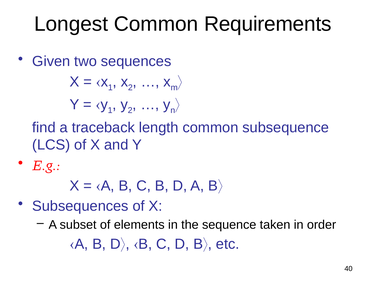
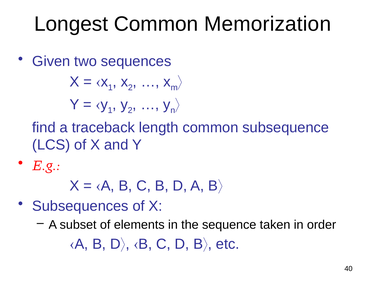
Requirements: Requirements -> Memorization (268, 24)
